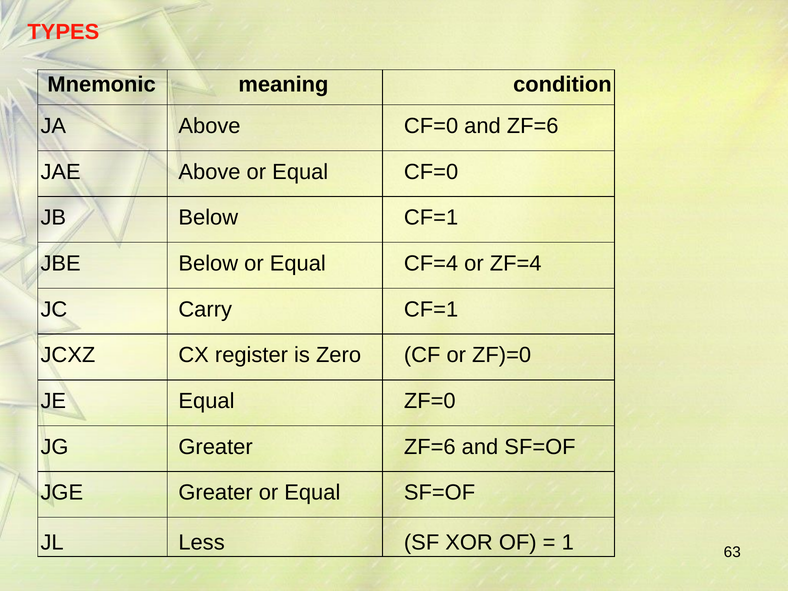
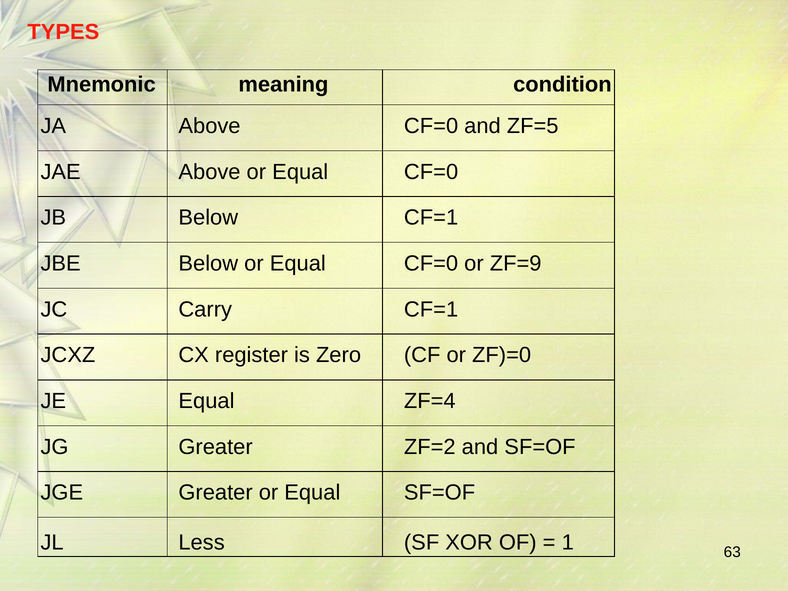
and ZF=6: ZF=6 -> ZF=5 (533, 126)
Below or Equal CF=4: CF=4 -> CF=0 (431, 263)
ZF=4: ZF=4 -> ZF=9 (516, 263)
ZF=0: ZF=0 -> ZF=4 (430, 401)
Greater ZF=6: ZF=6 -> ZF=2 (430, 447)
